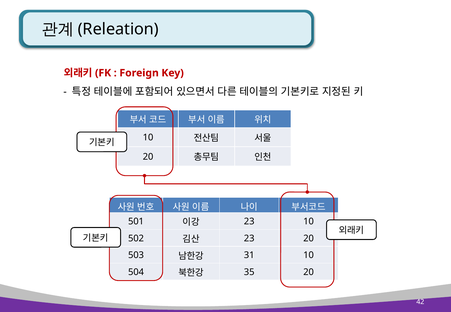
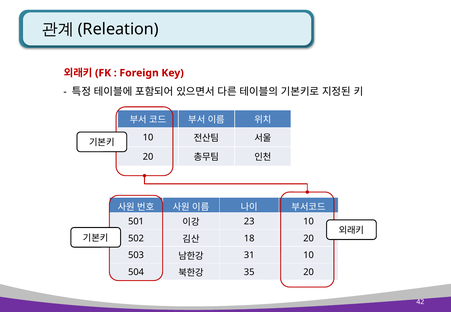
23: 23 -> 18 (249, 239)
